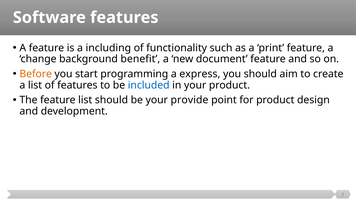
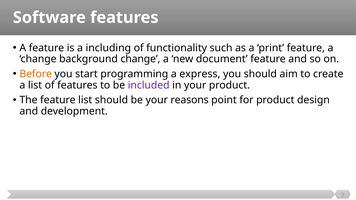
background benefit: benefit -> change (140, 59)
included colour: blue -> purple (149, 85)
provide: provide -> reasons (190, 100)
